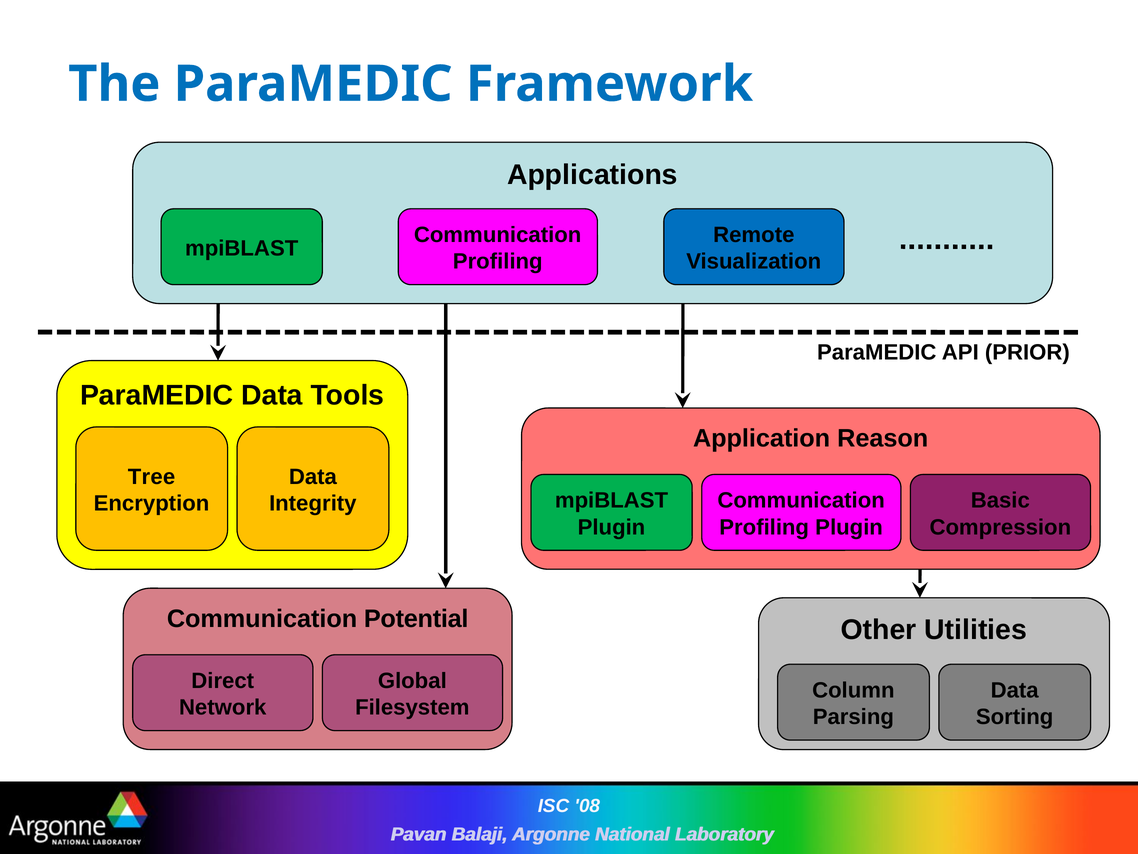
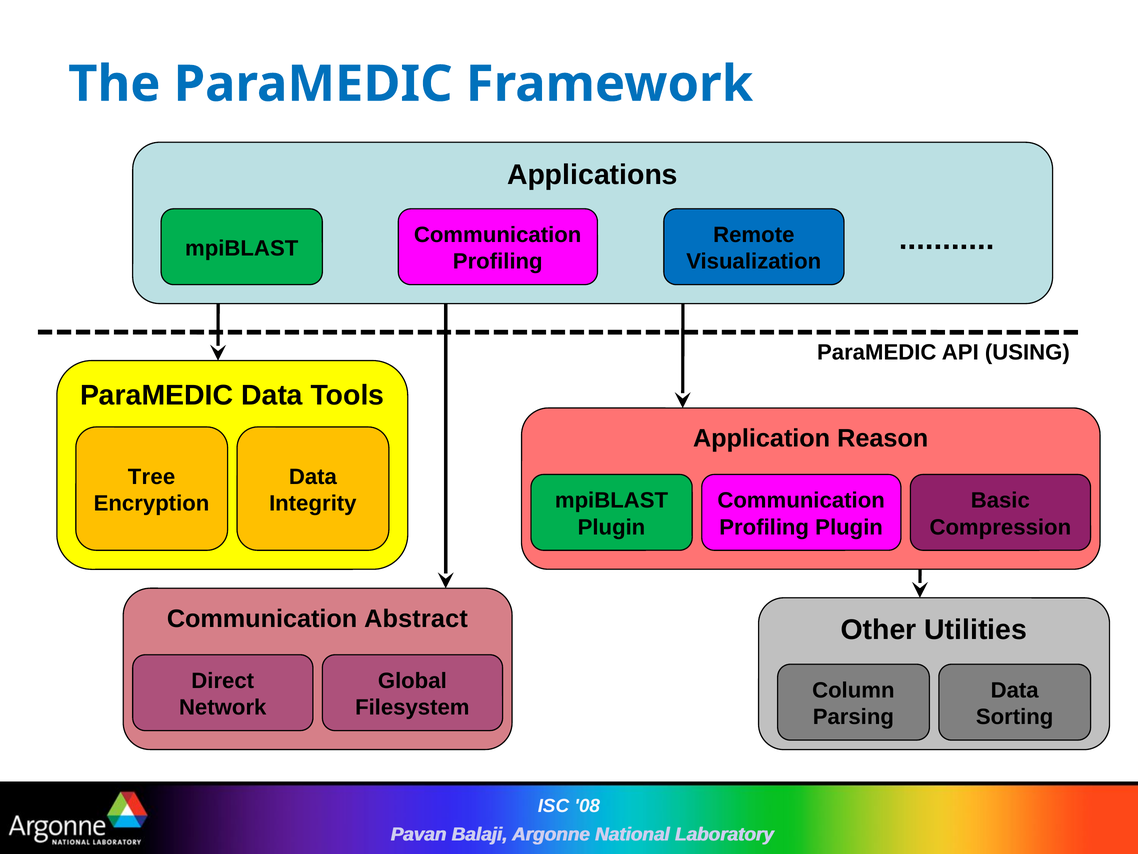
PRIOR: PRIOR -> USING (1027, 352)
Potential: Potential -> Abstract (416, 618)
